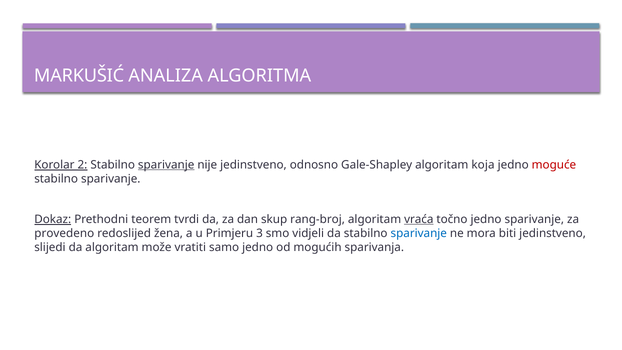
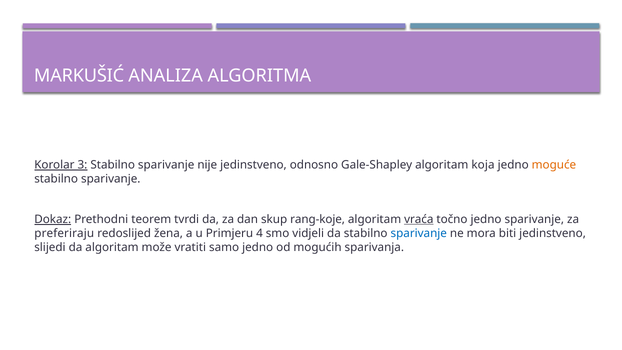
2: 2 -> 3 (82, 165)
sparivanje underline: present -> none (166, 165)
moguće colour: red -> orange (554, 165)
rang-broj: rang-broj -> rang-koje (318, 219)
provedeno: provedeno -> preferiraju (64, 233)
3: 3 -> 4 (259, 233)
